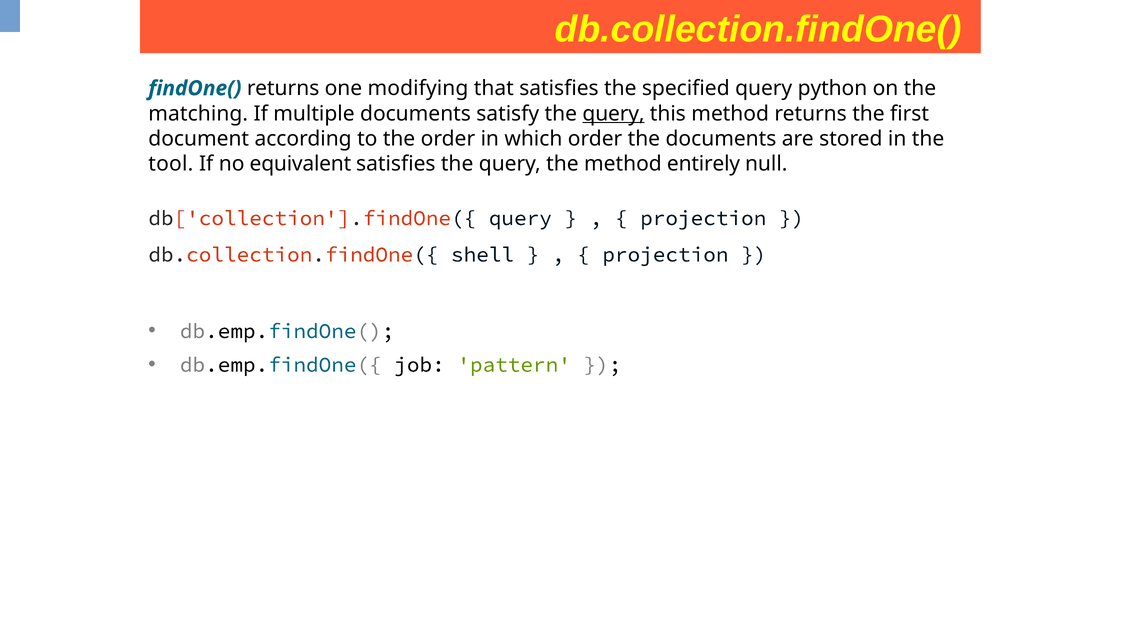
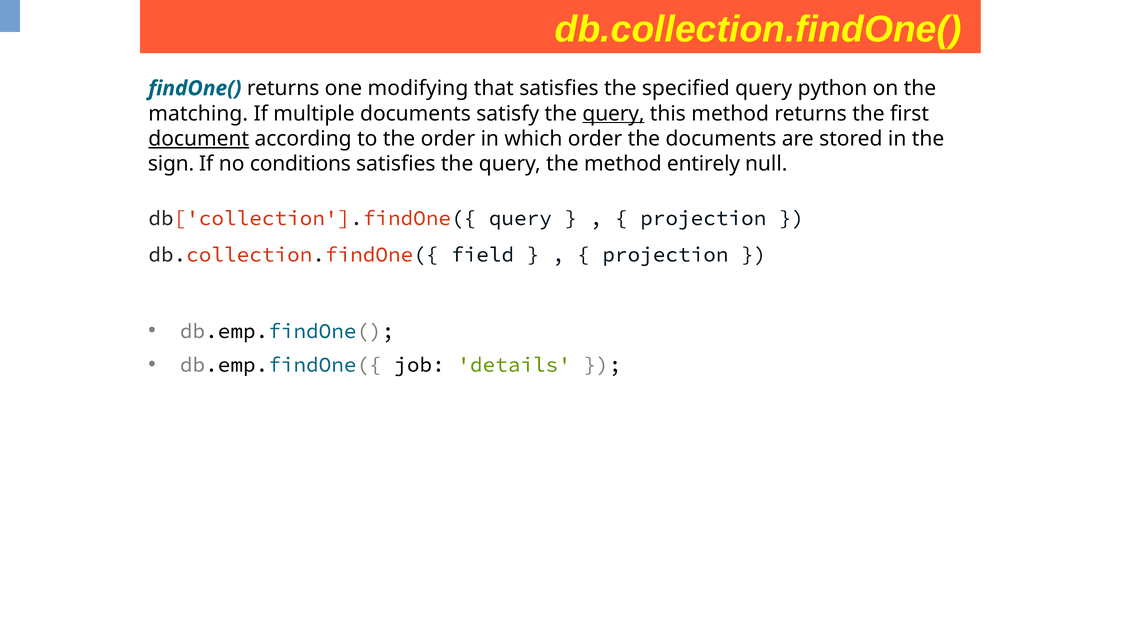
document underline: none -> present (199, 139)
tool: tool -> sign (171, 164)
equivalent: equivalent -> conditions (300, 164)
shell: shell -> field (483, 254)
pattern: pattern -> details (514, 364)
